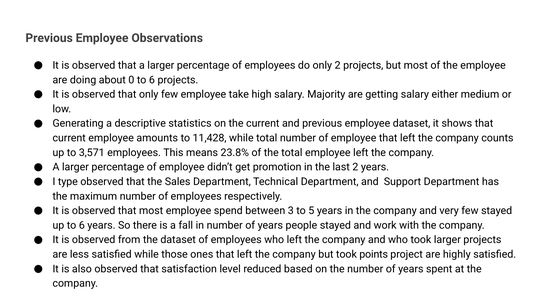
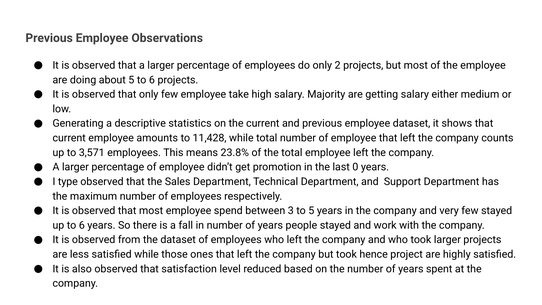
about 0: 0 -> 5 (131, 80)
last 2: 2 -> 0 (355, 167)
points: points -> hence (374, 254)
